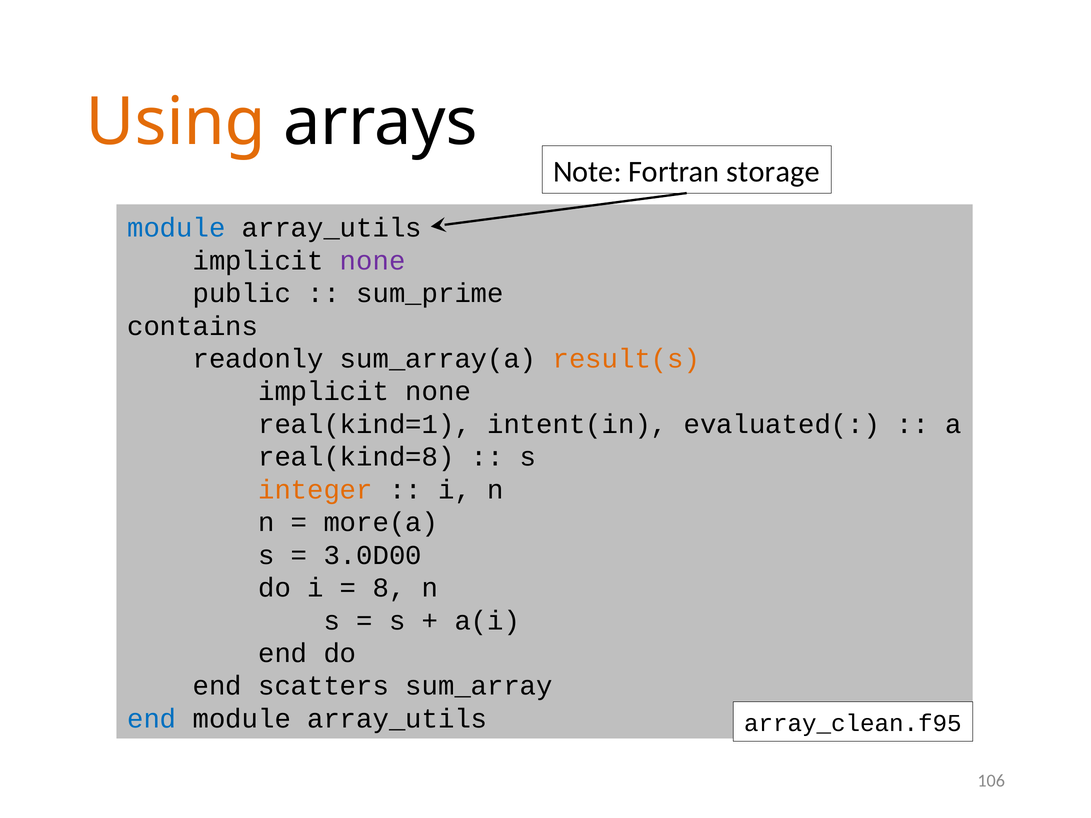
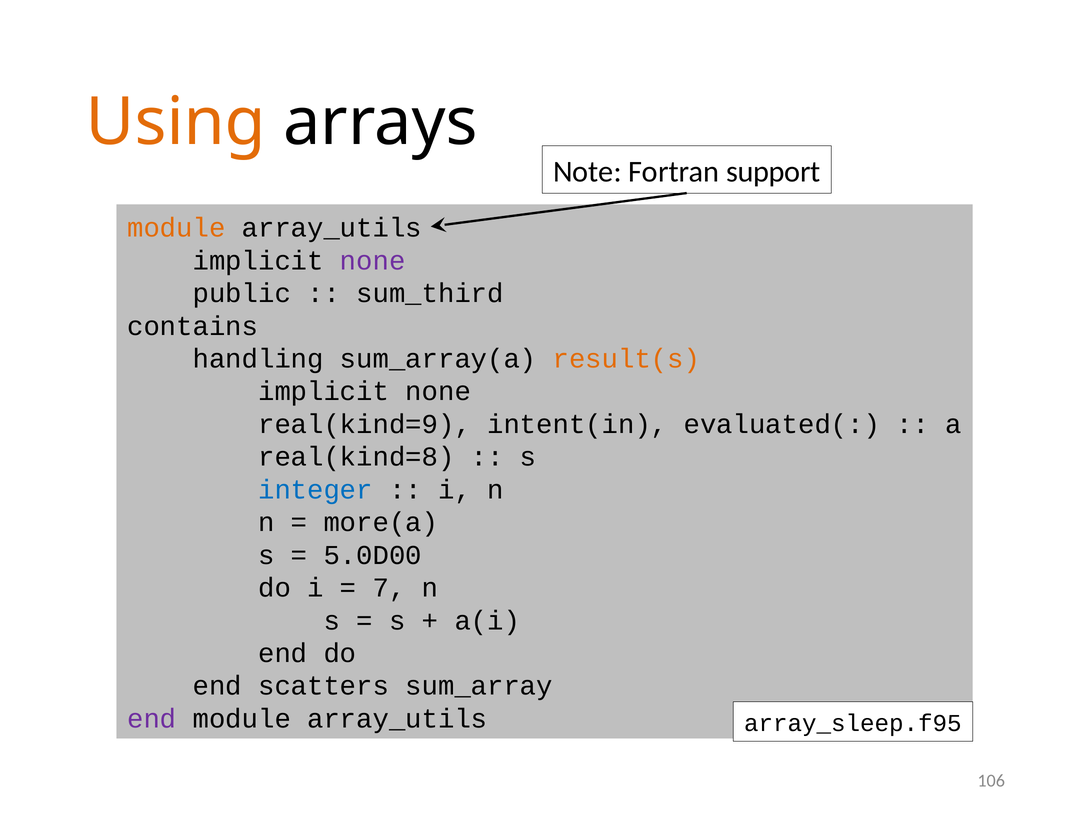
storage: storage -> support (773, 172)
module colour: blue -> orange (176, 228)
sum_prime: sum_prime -> sum_third (430, 293)
readonly: readonly -> handling (258, 359)
real(kind=1: real(kind=1 -> real(kind=9 (365, 424)
integer colour: orange -> blue (315, 490)
3.0D00: 3.0D00 -> 5.0D00 (373, 555)
8: 8 -> 7 (389, 588)
end colour: blue -> purple (152, 719)
array_clean.f95: array_clean.f95 -> array_sleep.f95 (853, 723)
